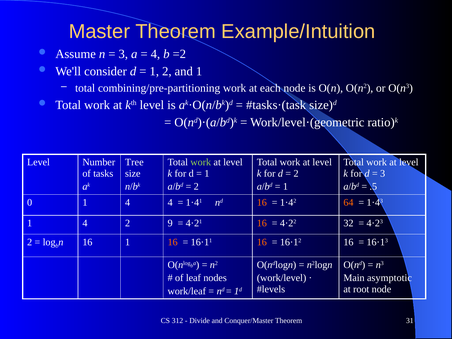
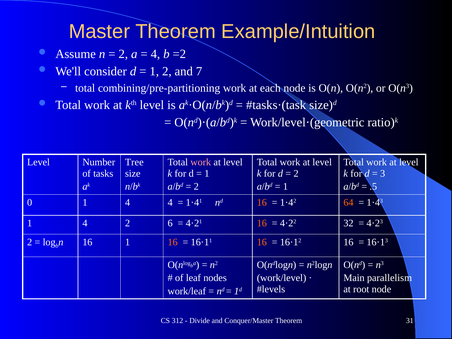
3: 3 -> 2 (123, 54)
and 1: 1 -> 7 (199, 72)
work colour: light green -> pink (201, 162)
9: 9 -> 6 (170, 223)
asymptotic: asymptotic -> parallelism (389, 278)
